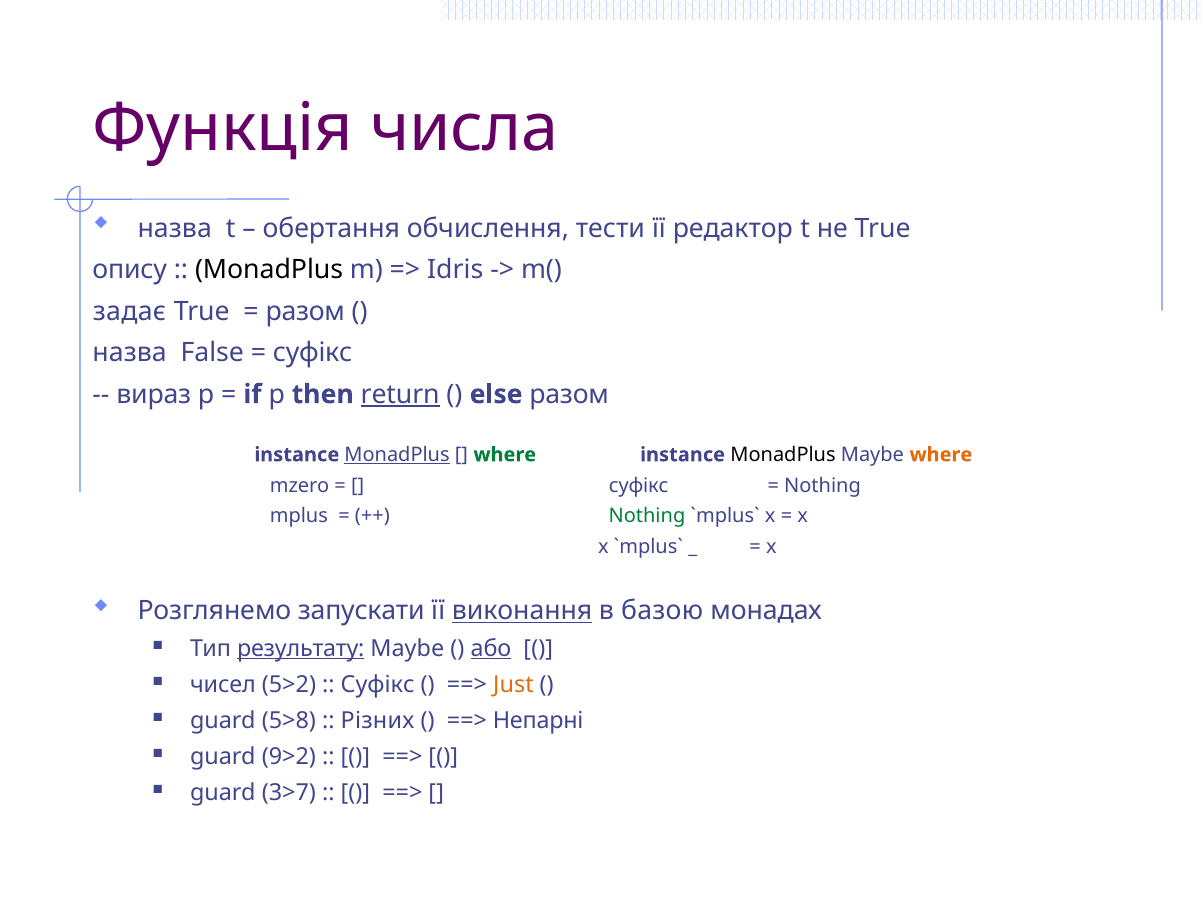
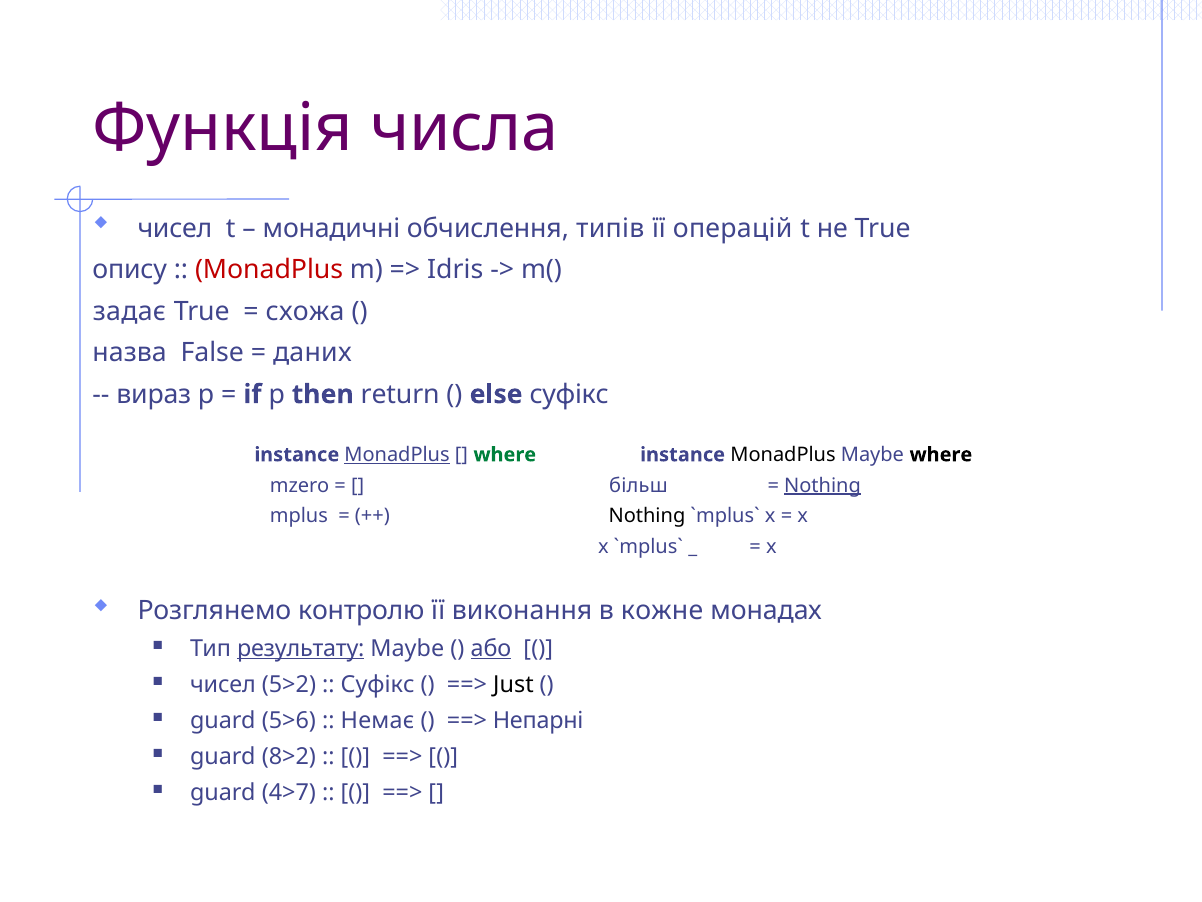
назва: назва -> чисел (175, 229)
обертання: обертання -> монадичні (331, 229)
тести: тести -> типів (610, 229)
редактор: редактор -> операцій (733, 229)
MonadPlus colour: black -> red (269, 270)
разом: разом -> схожа (305, 311)
суфікс: суфікс -> даних (312, 353)
return underline: present -> none (400, 394)
else разом: разом -> суфікс (569, 394)
where colour: orange -> black (941, 454)
суфікс: суфікс -> більш (638, 485)
Nothing underline: none -> present (823, 485)
Nothing colour: green -> black (647, 516)
запускати: запускати -> контролю (361, 611)
виконання underline: present -> none (522, 611)
базою: базою -> кожне (662, 611)
Just colour: orange -> black (513, 684)
5>8: 5>8 -> 5>6 (289, 720)
Різних: Різних -> Немає (377, 720)
9>2: 9>2 -> 8>2 (289, 757)
3>7: 3>7 -> 4>7 (289, 793)
